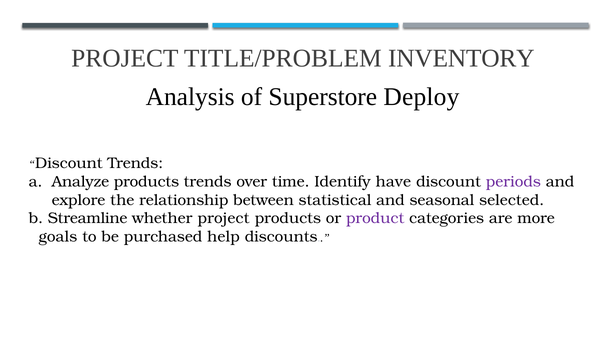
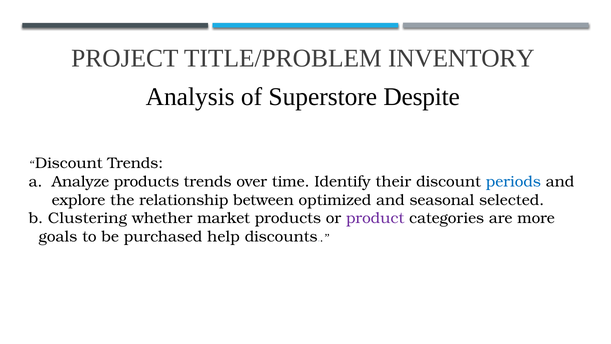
Deploy: Deploy -> Despite (422, 97)
have: have -> their (393, 181)
periods colour: purple -> blue (513, 181)
statistical: statistical -> optimized (335, 200)
Streamline: Streamline -> Clustering (87, 218)
whether project: project -> market (224, 218)
